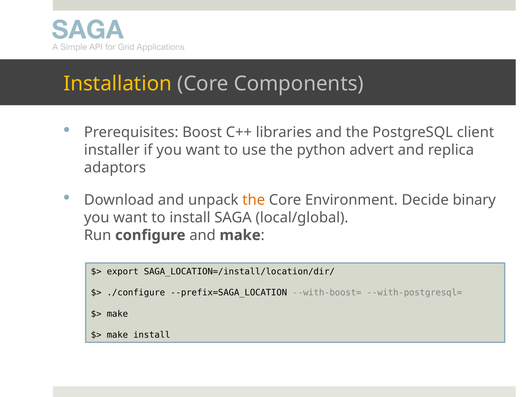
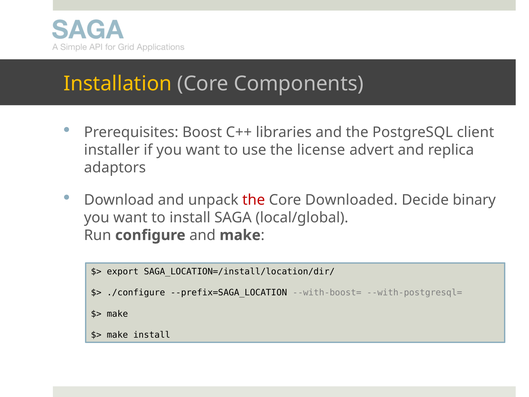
python: python -> license (321, 150)
the colour: orange -> red (254, 200)
Environment: Environment -> Downloaded (351, 200)
